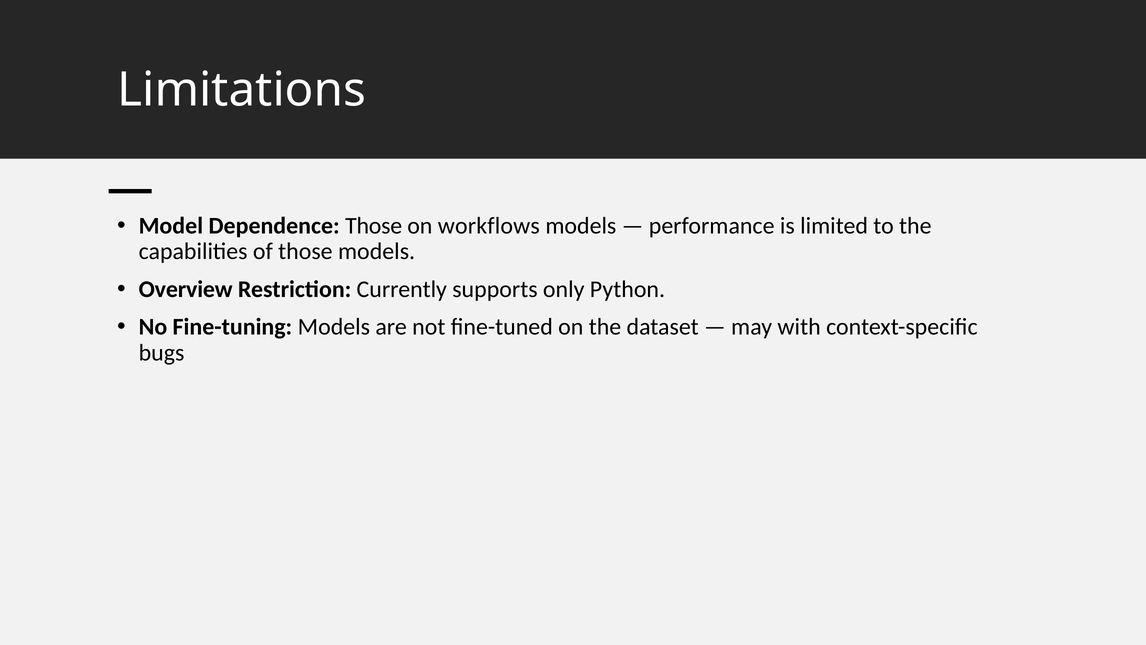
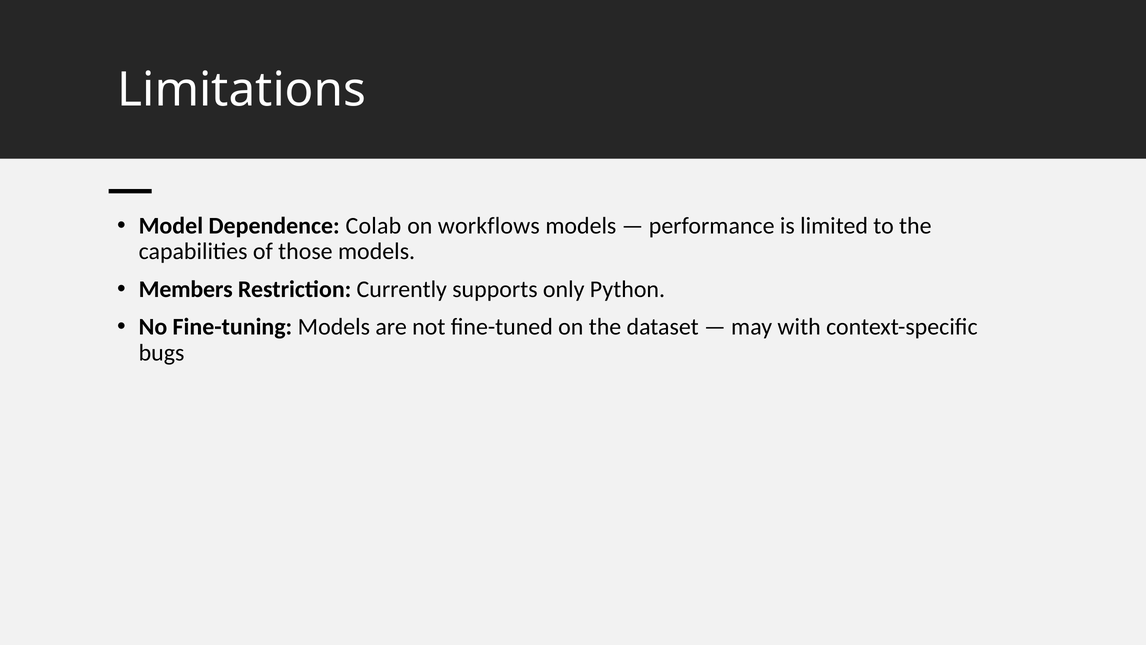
Dependence Those: Those -> Colab (373, 225)
Overview: Overview -> Members (186, 289)
